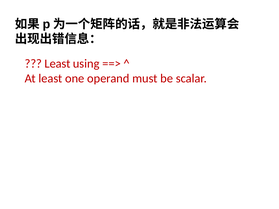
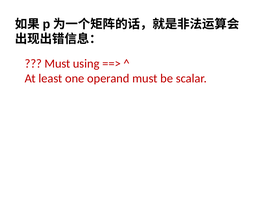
Least: Least -> Must (57, 64)
